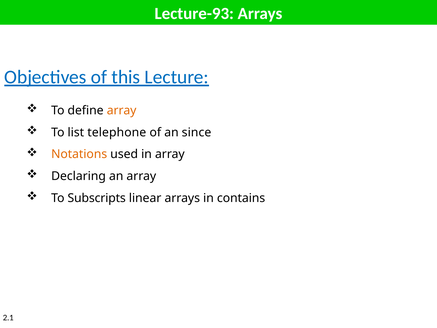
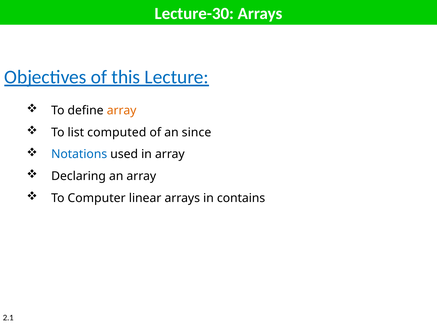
Lecture-93: Lecture-93 -> Lecture-30 (194, 14)
telephone: telephone -> computed (117, 132)
Notations colour: orange -> blue (79, 154)
Subscripts: Subscripts -> Computer (97, 198)
